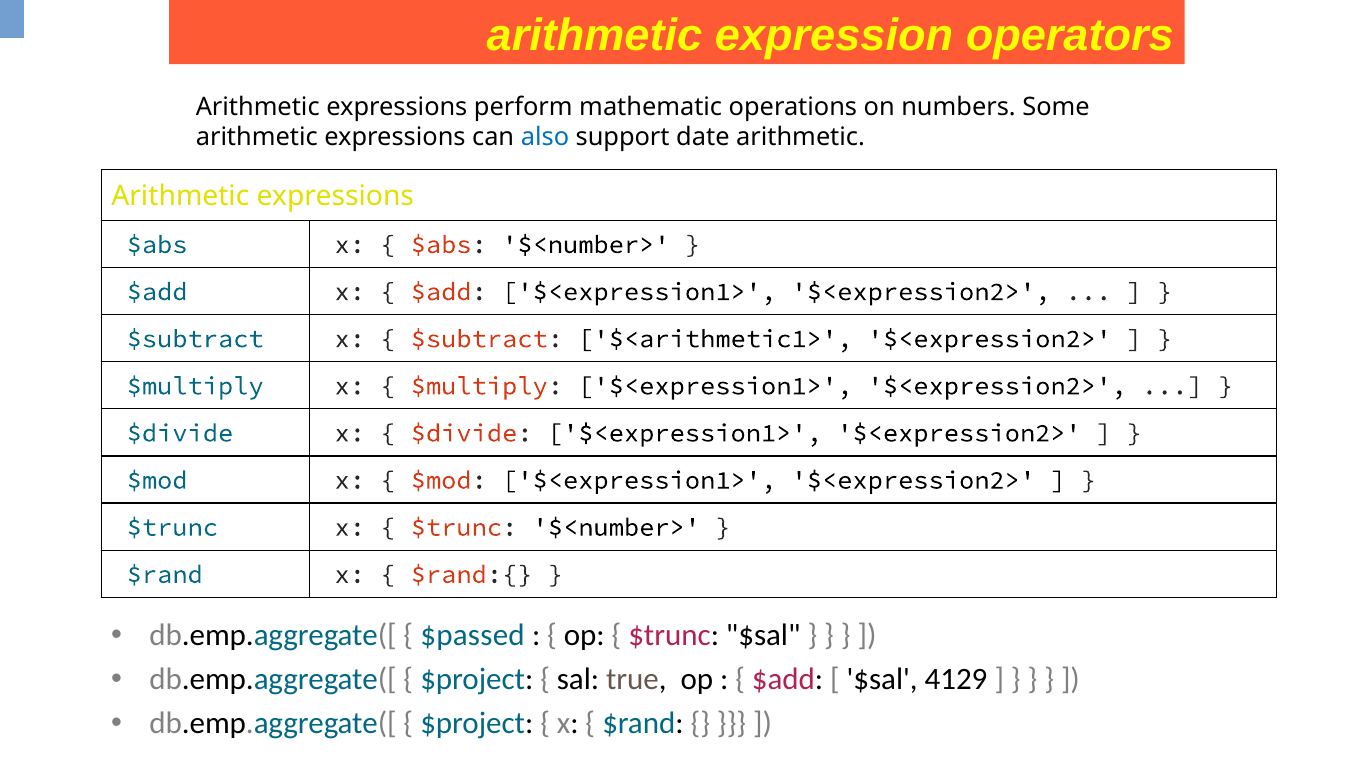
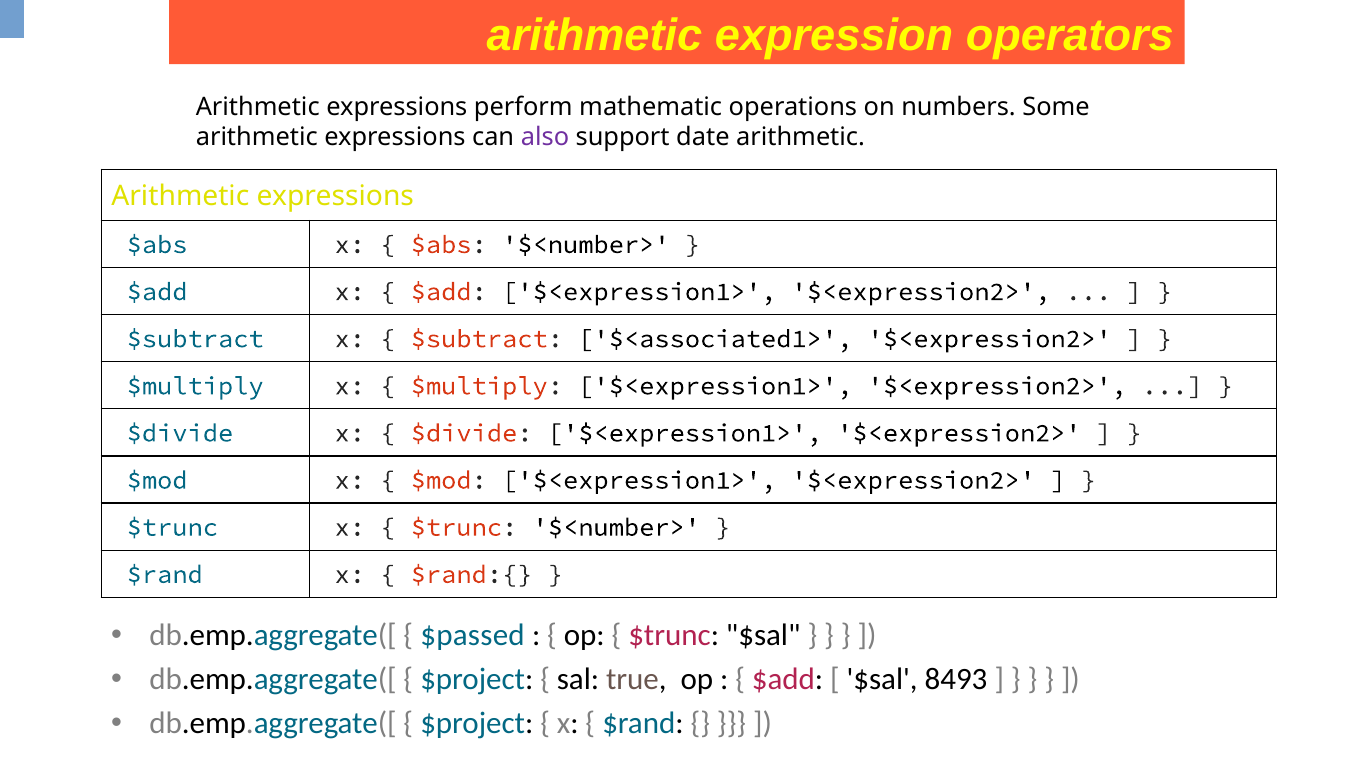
also colour: blue -> purple (545, 137)
$<arithmetic1>: $<arithmetic1> -> $<associated1> (715, 339)
4129: 4129 -> 8493 (956, 679)
